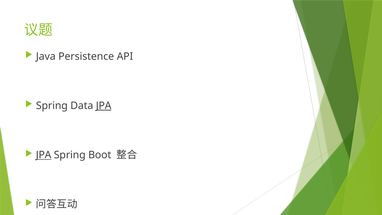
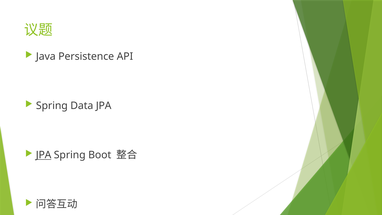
JPA underline: present -> none (104, 106)
